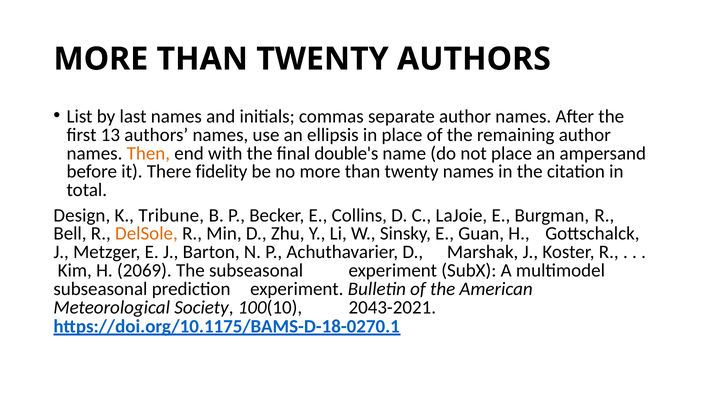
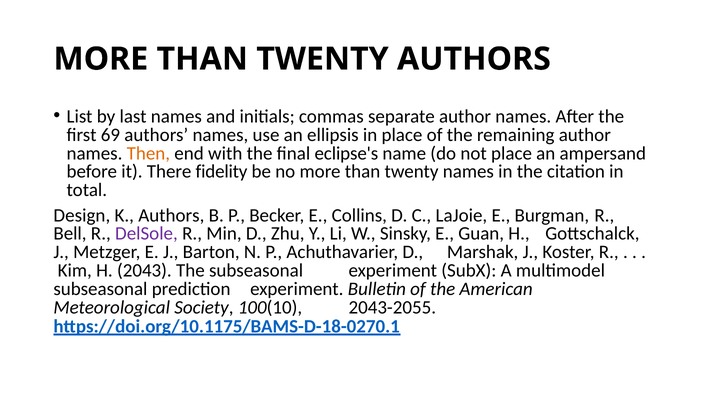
13: 13 -> 69 (110, 135)
double's: double's -> eclipse's (346, 153)
K Tribune: Tribune -> Authors (171, 215)
DelSole colour: orange -> purple (146, 233)
2069: 2069 -> 2043 (144, 270)
2043-2021: 2043-2021 -> 2043-2055 (392, 307)
